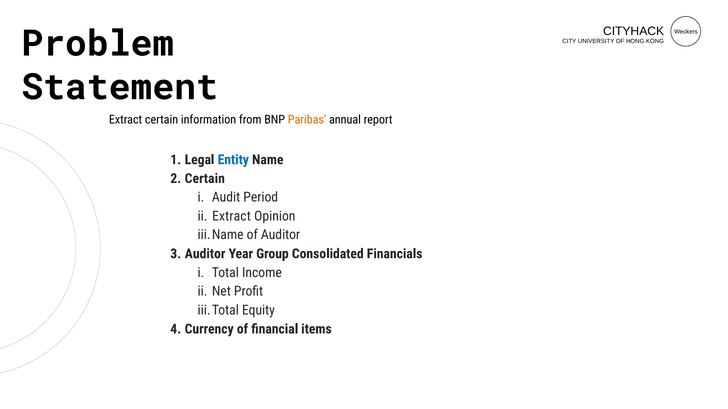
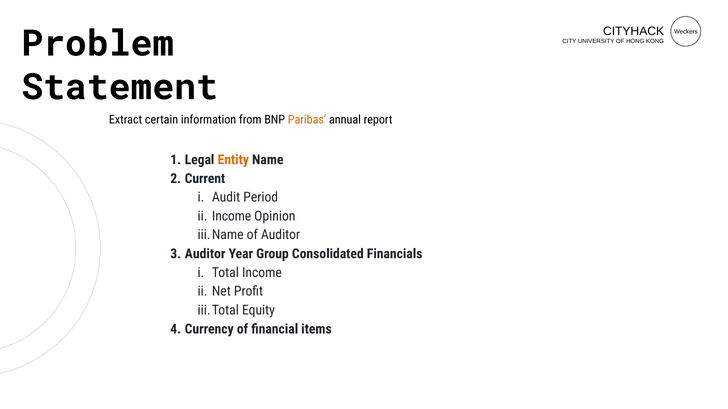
Entity colour: blue -> orange (233, 160)
Certain: Certain -> Current (205, 179)
Extract: Extract -> Income (232, 216)
